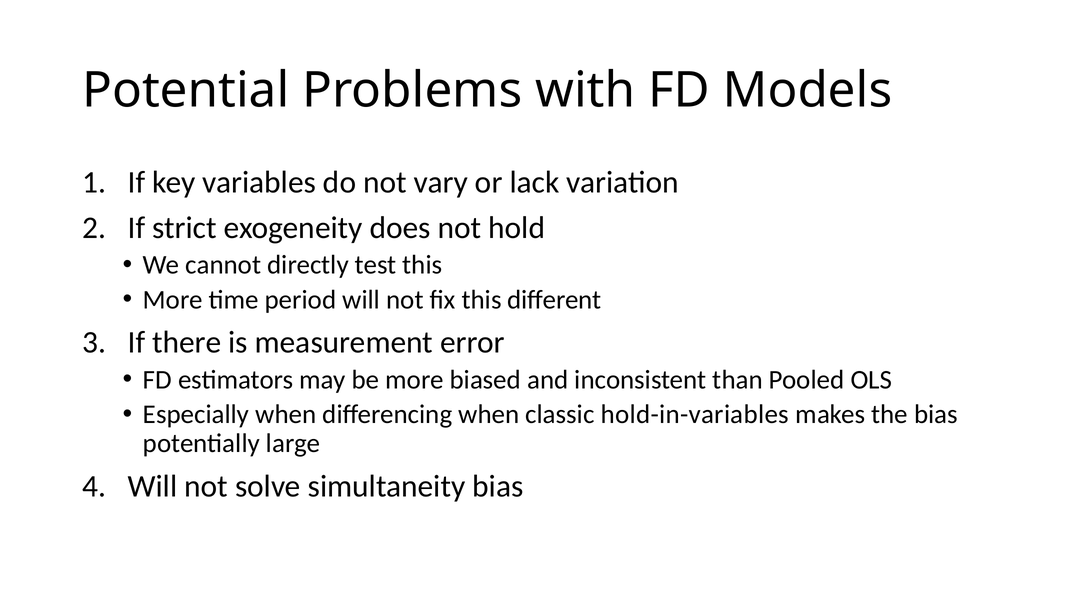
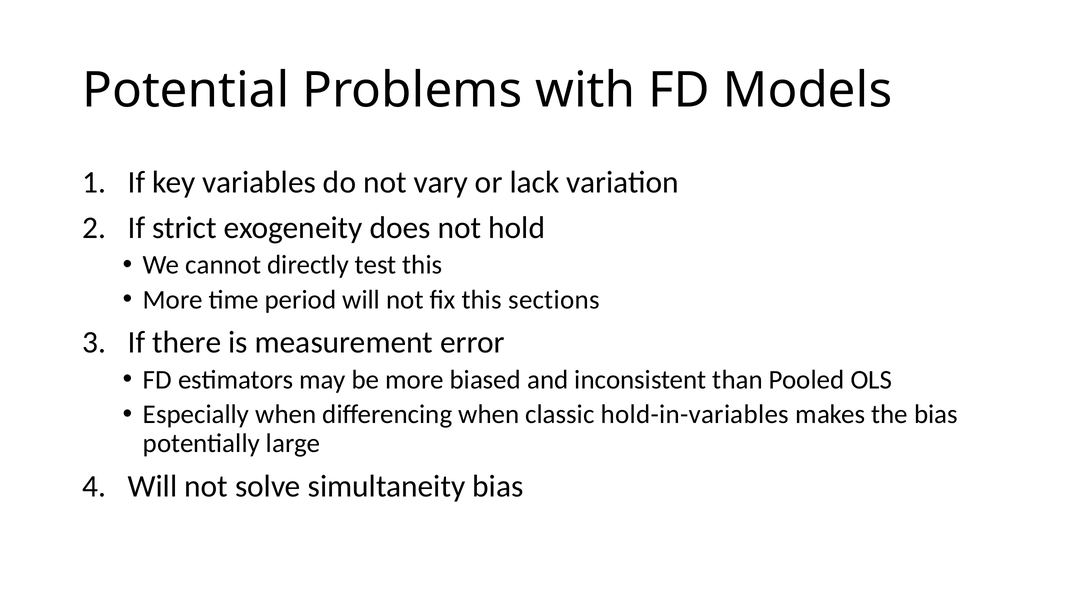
different: different -> sections (554, 300)
